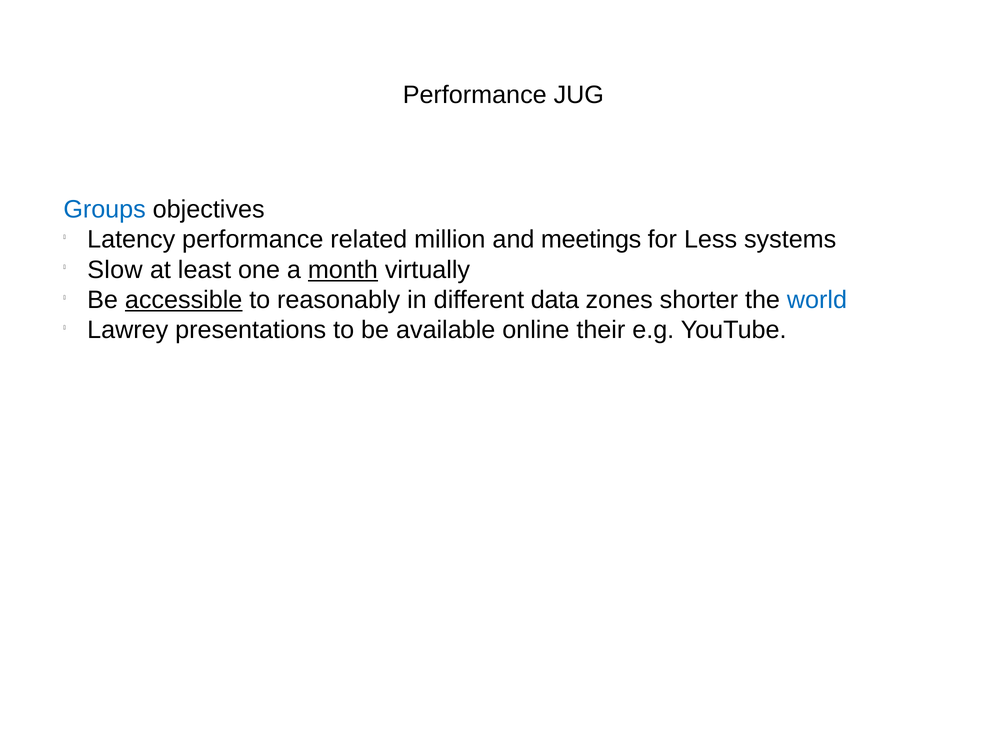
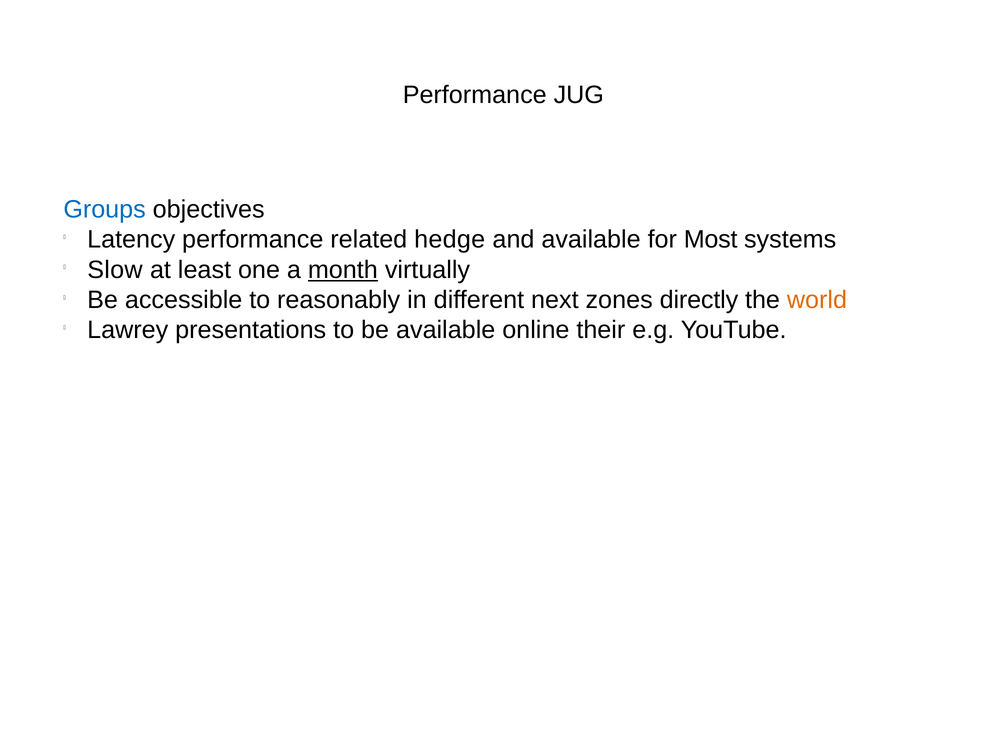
million: million -> hedge (450, 240)
and meetings: meetings -> available (591, 240)
Less: Less -> Most (711, 240)
accessible underline: present -> none (184, 300)
data: data -> next (555, 300)
shorter: shorter -> directly (699, 300)
world colour: blue -> orange (817, 300)
